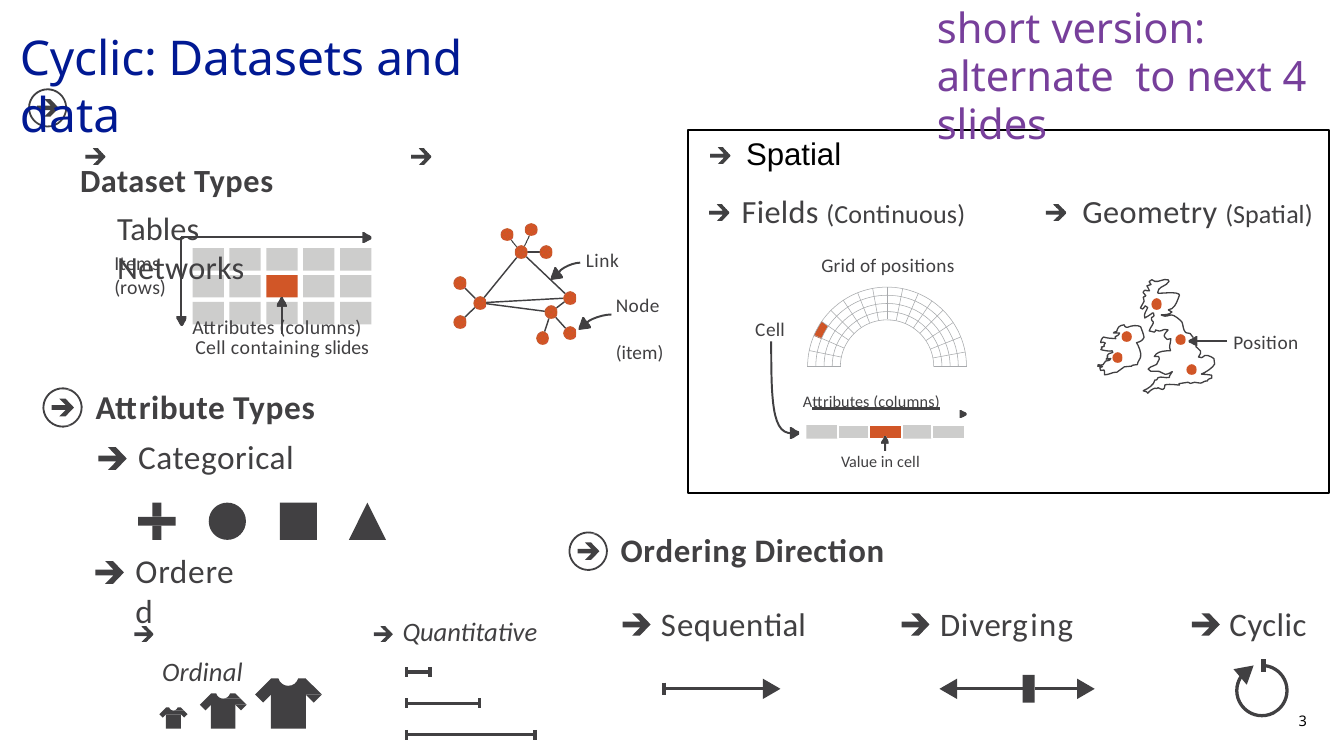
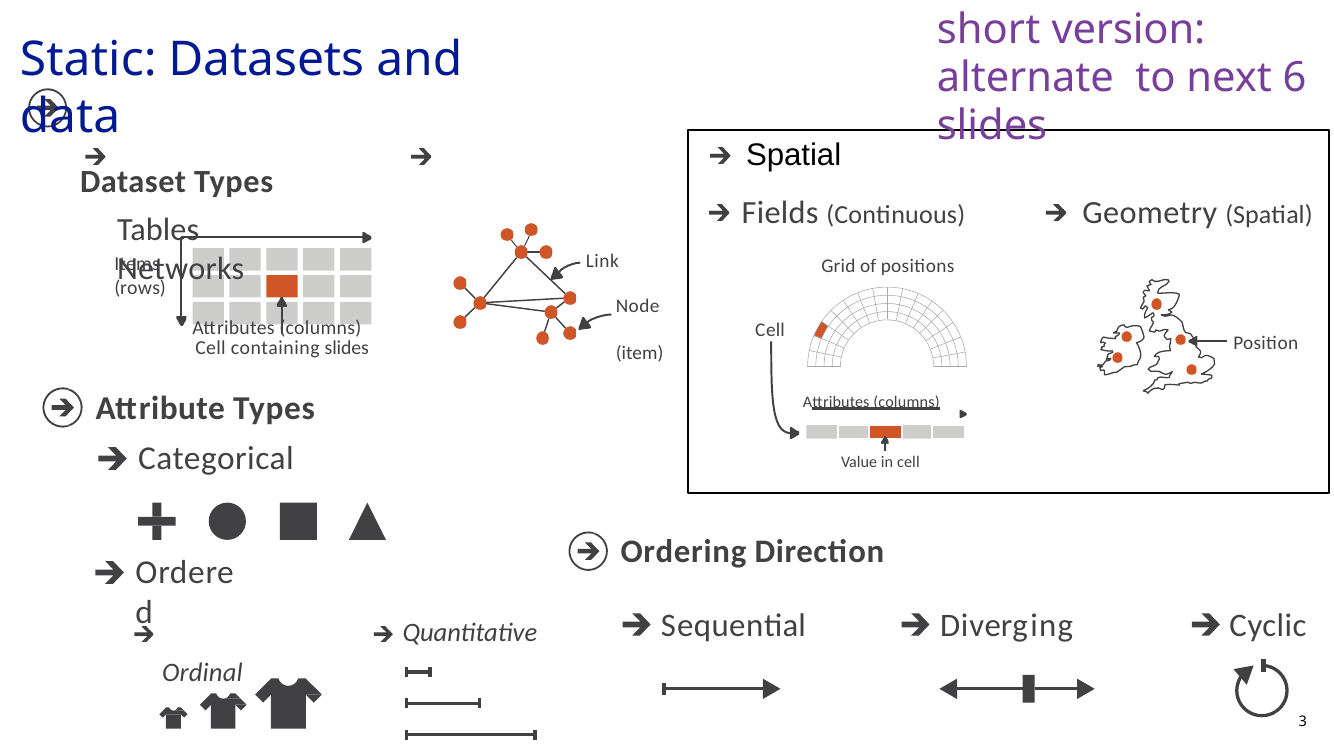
Cyclic: Cyclic -> Static (88, 59)
4: 4 -> 6 (1295, 78)
